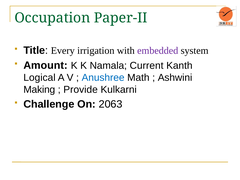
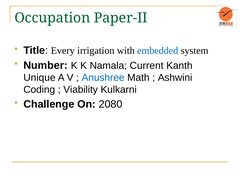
embedded colour: purple -> blue (158, 51)
Amount: Amount -> Number (46, 65)
Logical: Logical -> Unique (39, 78)
Making: Making -> Coding (39, 90)
Provide: Provide -> Viability (81, 90)
2063: 2063 -> 2080 (111, 104)
